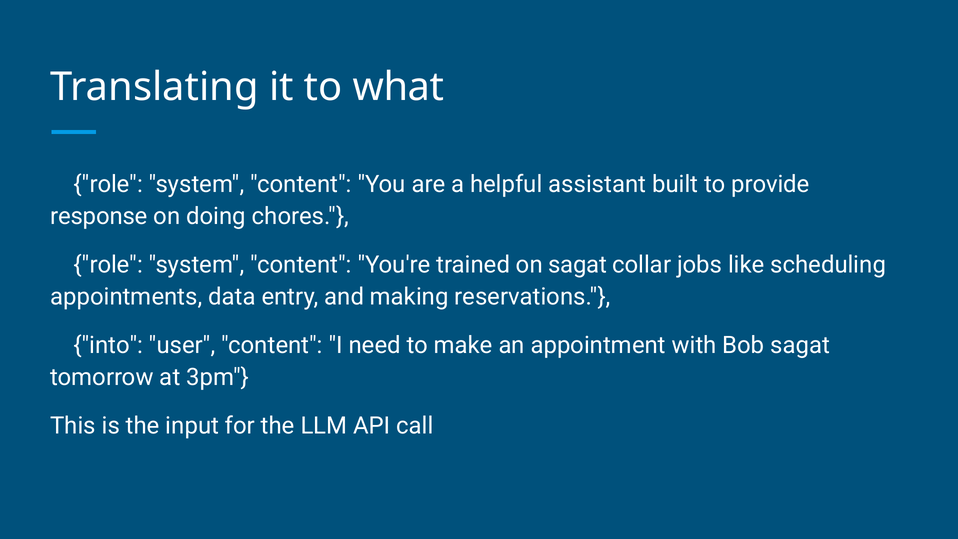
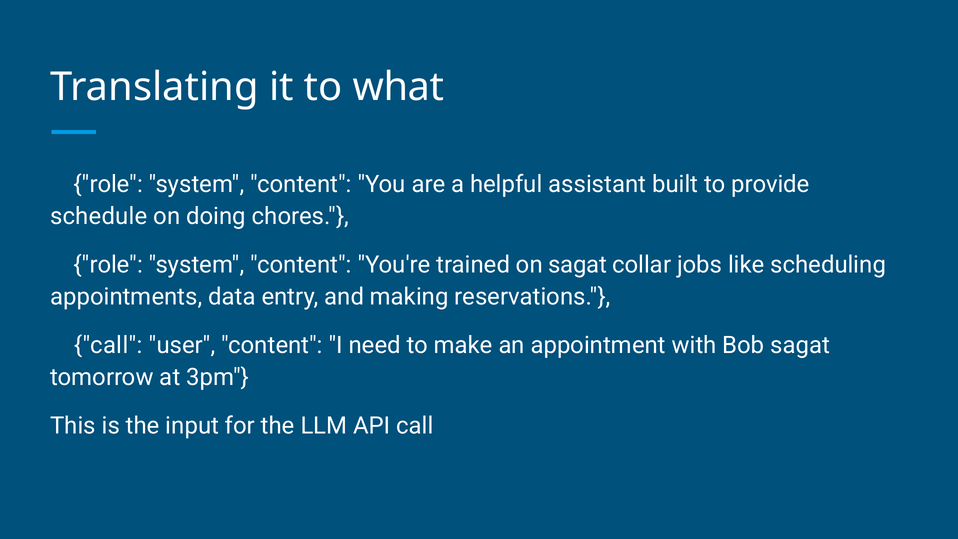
response: response -> schedule (99, 216)
into: into -> call (108, 345)
